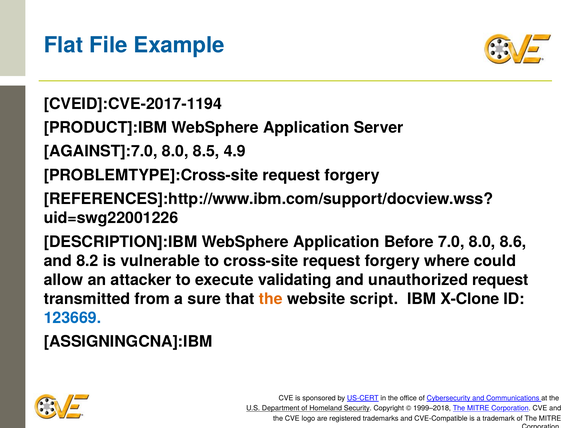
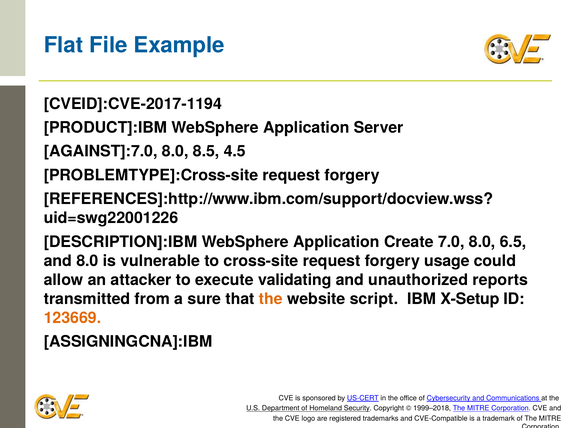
4.9: 4.9 -> 4.5 (235, 152)
Before: Before -> Create (409, 242)
8.6: 8.6 -> 6.5 (513, 242)
and 8.2: 8.2 -> 8.0 (87, 261)
where: where -> usage (447, 261)
unauthorized request: request -> reports (500, 280)
X-Clone: X-Clone -> X-Setup (470, 299)
123669 colour: blue -> orange (72, 318)
